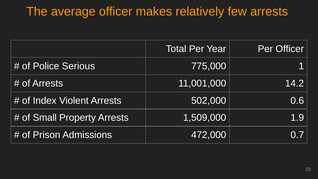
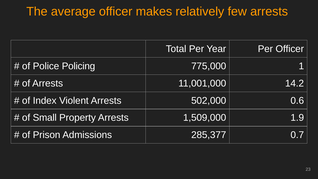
Serious: Serious -> Policing (79, 66)
472,000: 472,000 -> 285,377 (209, 135)
